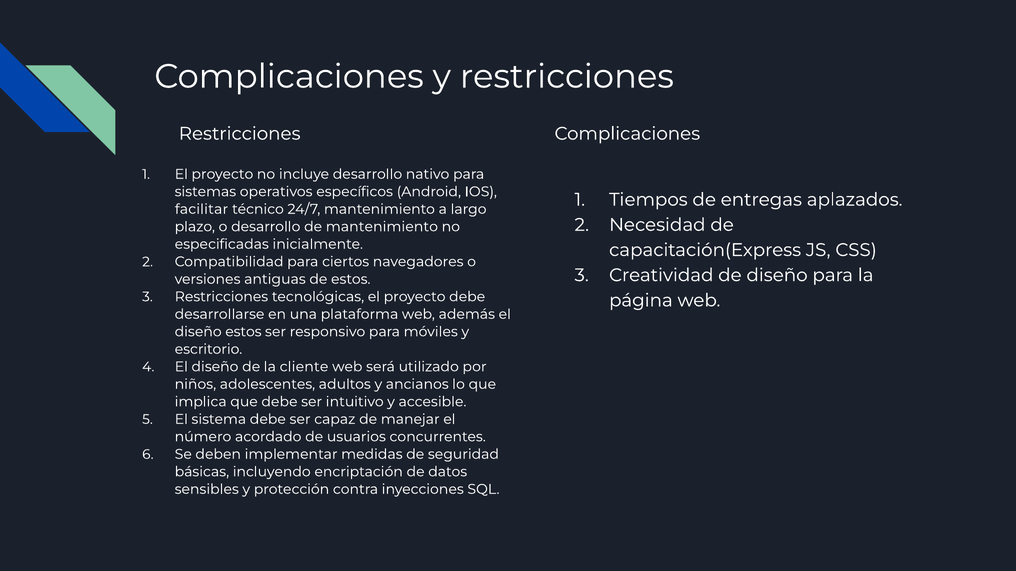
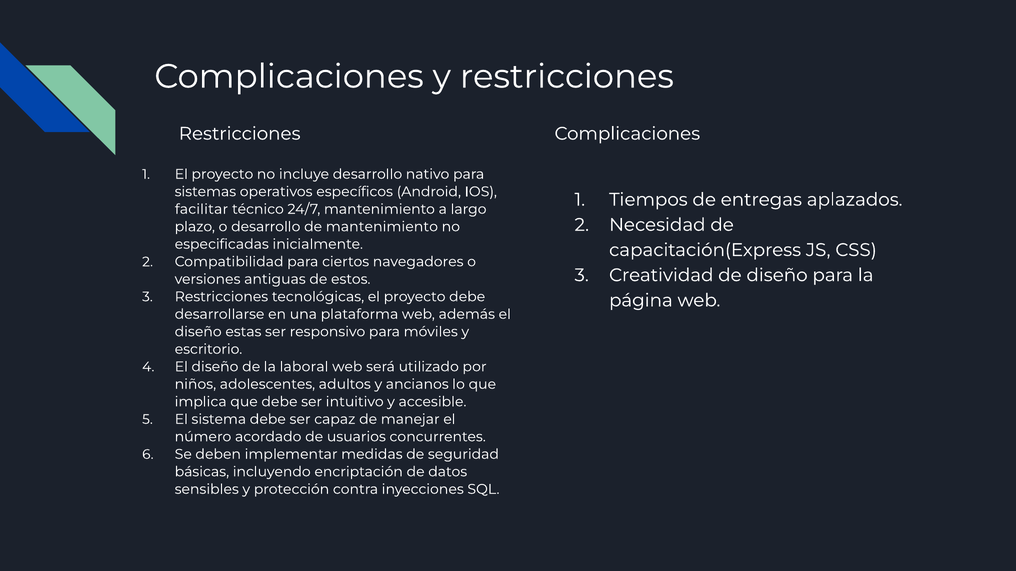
diseño estos: estos -> estas (243, 332)
cliente: cliente -> laboral (304, 367)
